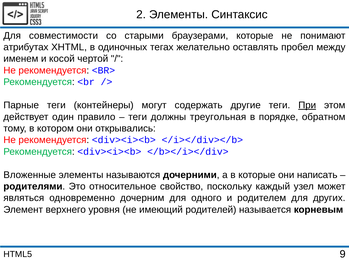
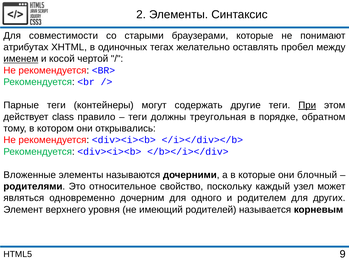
именем underline: none -> present (21, 59)
один: один -> class (63, 117)
написать: написать -> блочный (317, 175)
